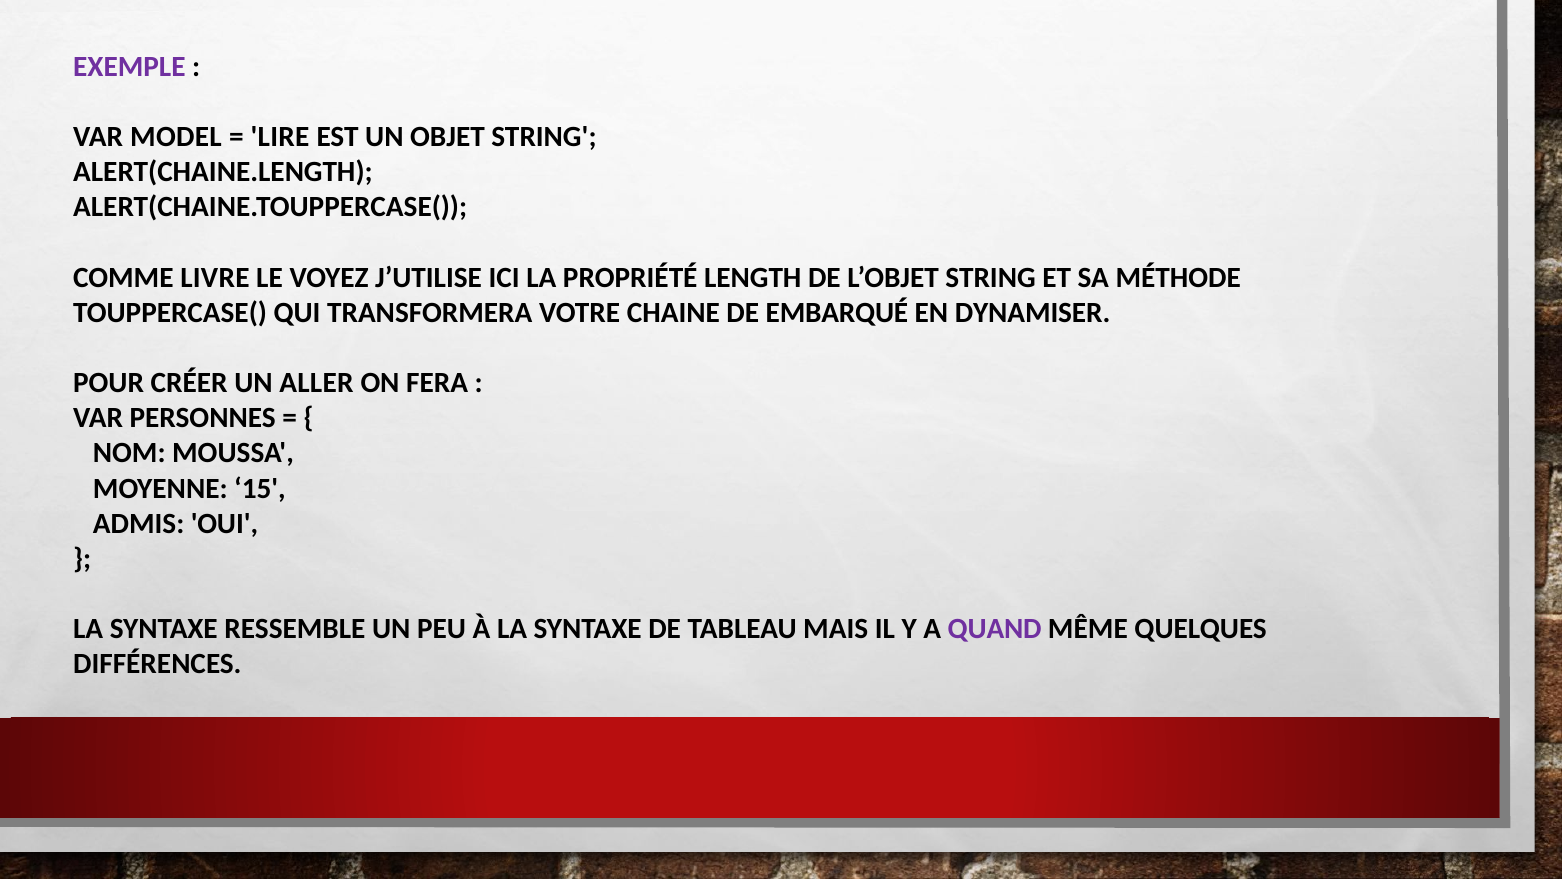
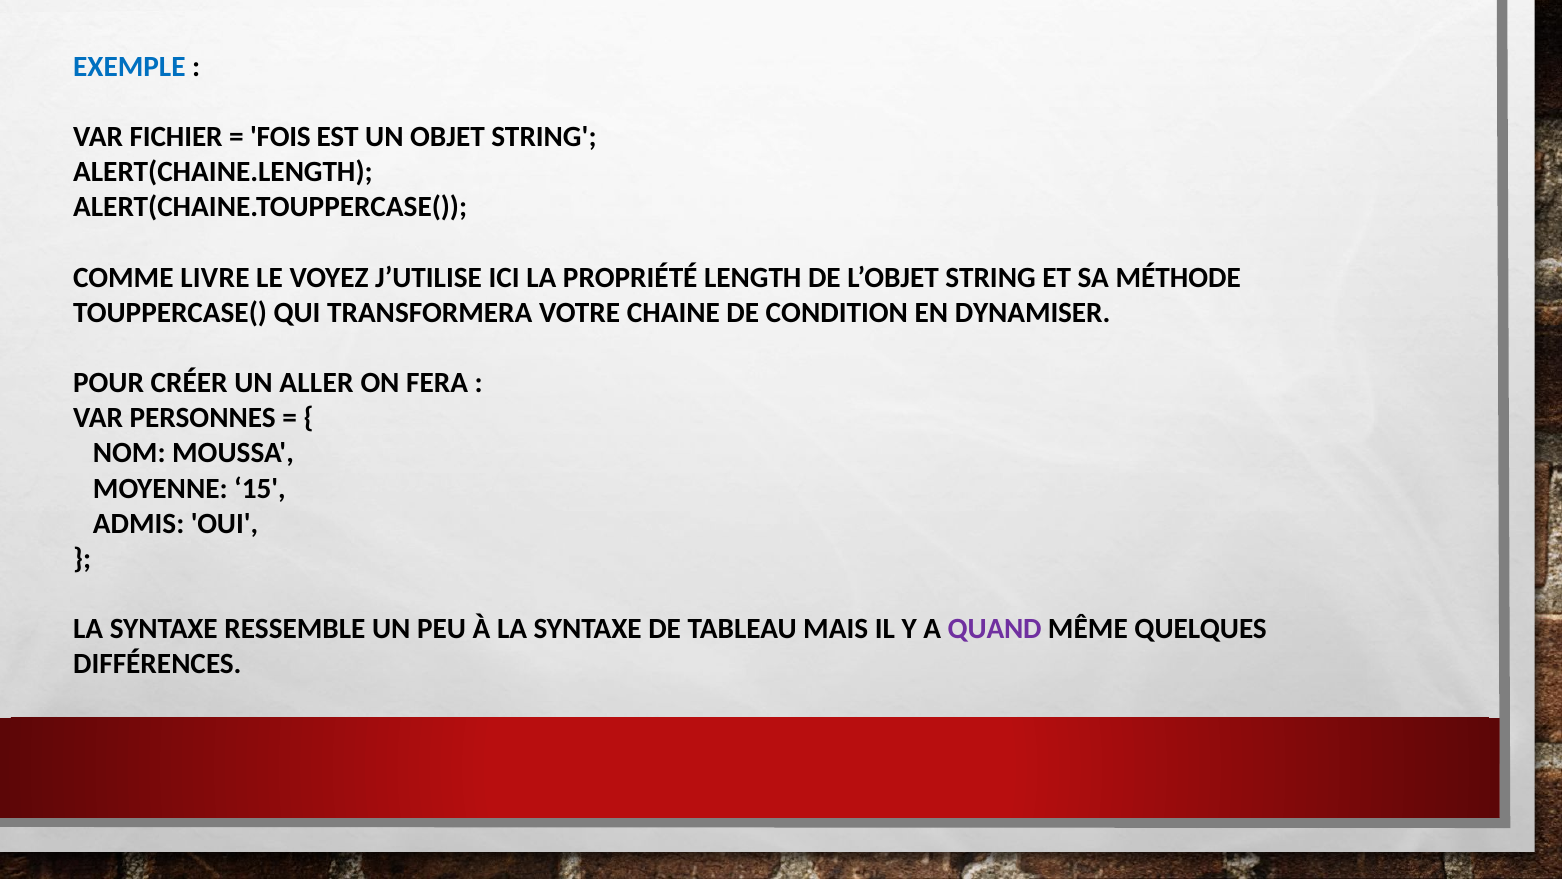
EXEMPLE colour: purple -> blue (129, 66)
MODEL: MODEL -> FICHIER (176, 137)
LIRE: LIRE -> FOIS (280, 137)
EMBARQUÉ: EMBARQUÉ -> CONDITION (837, 312)
